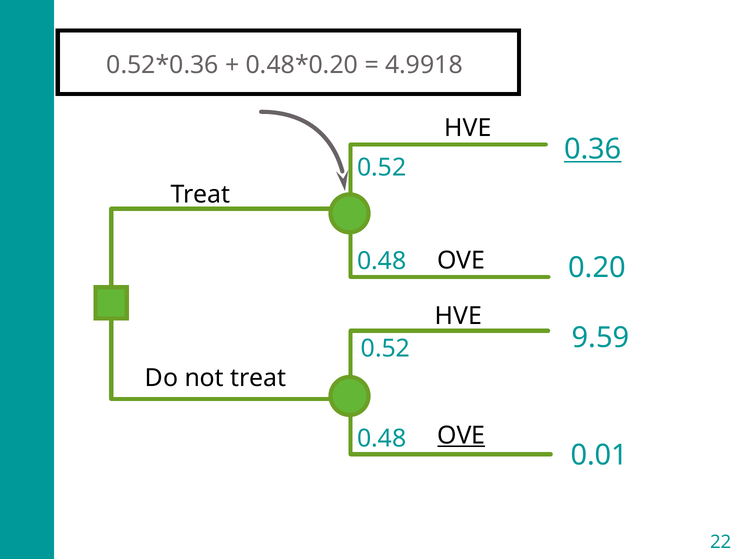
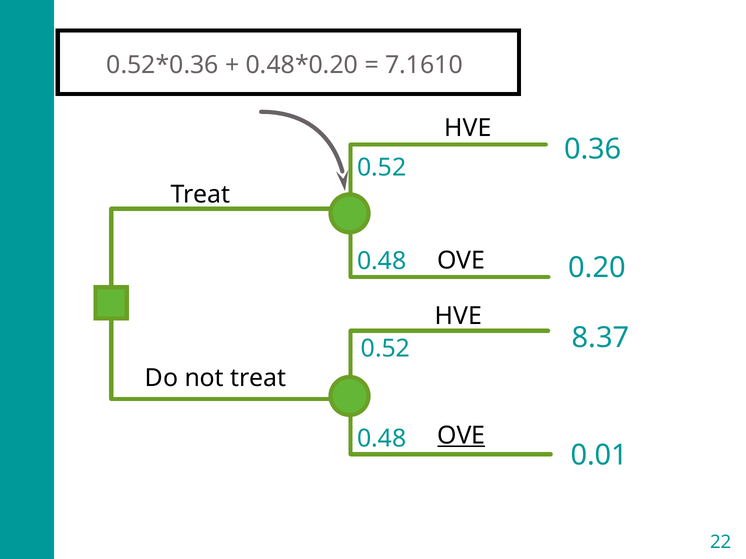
4.9918: 4.9918 -> 7.1610 (424, 65)
0.36 underline: present -> none (593, 149)
9.59: 9.59 -> 8.37 (601, 338)
